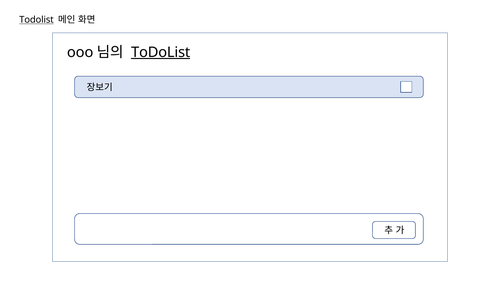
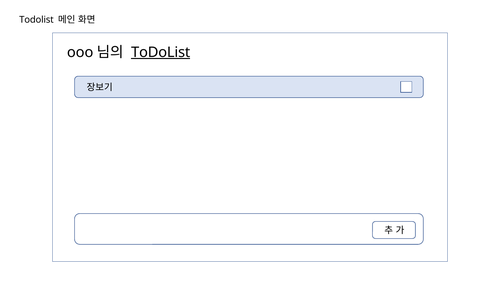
Todolist underline: present -> none (36, 20)
